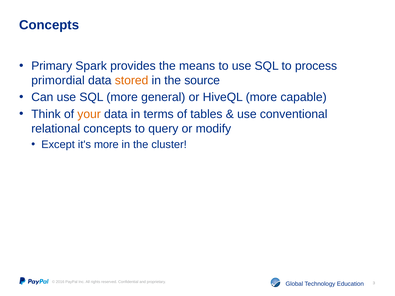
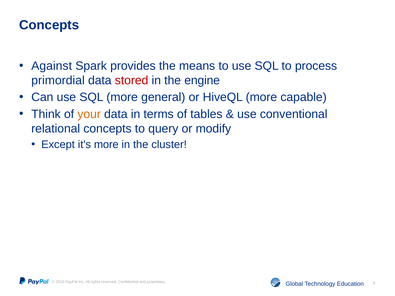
Primary: Primary -> Against (52, 66)
stored colour: orange -> red (132, 80)
source: source -> engine (202, 80)
